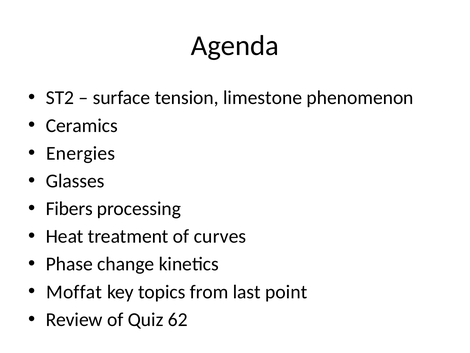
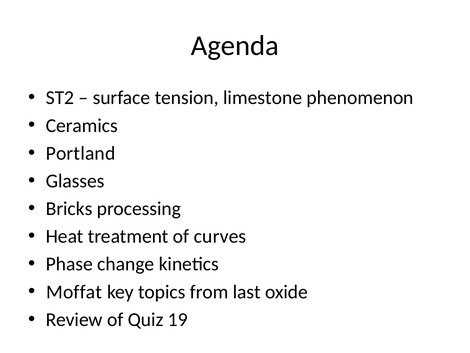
Energies: Energies -> Portland (81, 153)
Fibers: Fibers -> Bricks (69, 208)
point: point -> oxide (286, 291)
62: 62 -> 19 (178, 319)
